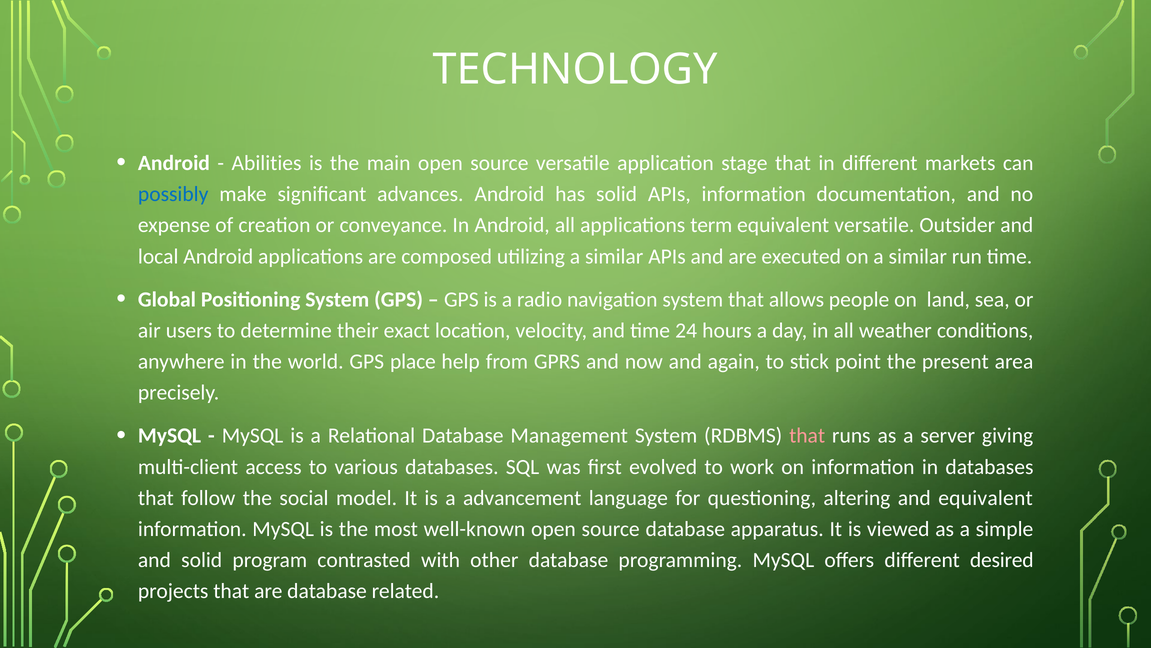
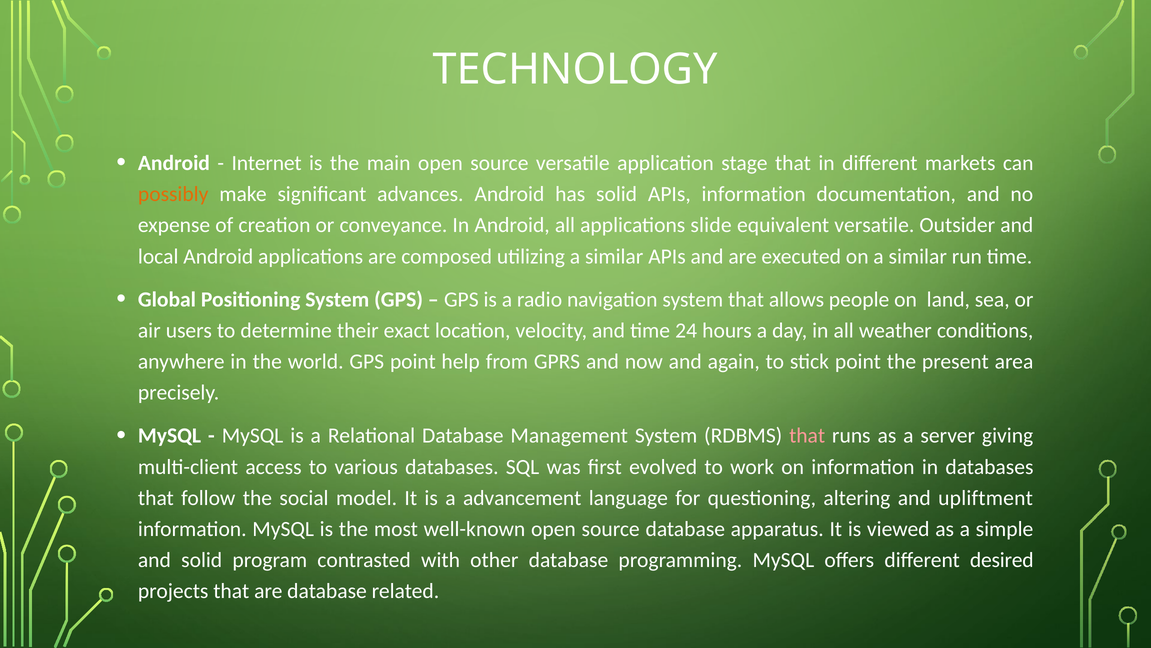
Abilities: Abilities -> Internet (267, 163)
possibly colour: blue -> orange (173, 194)
term: term -> slide (711, 225)
GPS place: place -> point (413, 361)
and equivalent: equivalent -> upliftment (986, 498)
